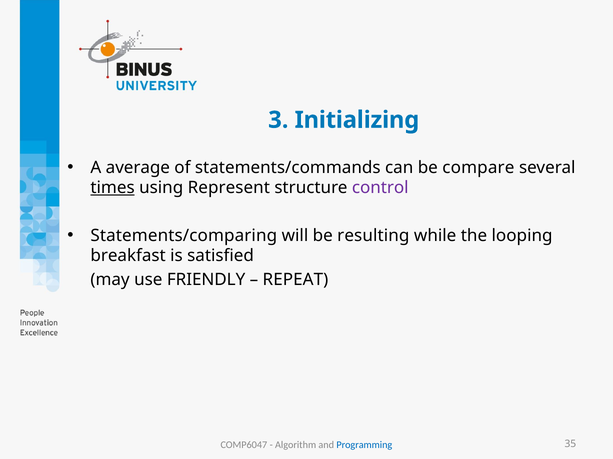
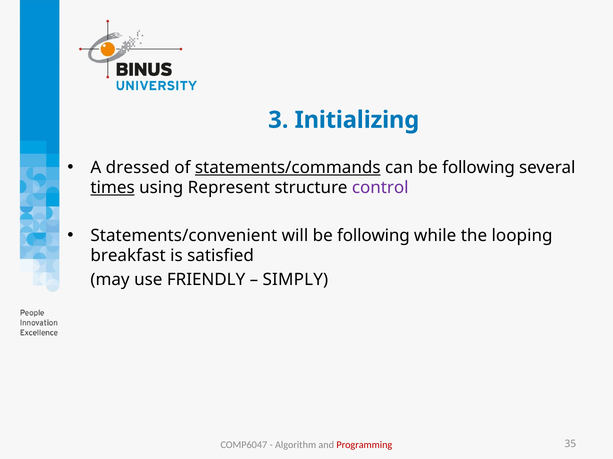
average: average -> dressed (138, 168)
statements/commands underline: none -> present (288, 168)
can be compare: compare -> following (479, 168)
Statements/comparing: Statements/comparing -> Statements/convenient (184, 236)
will be resulting: resulting -> following (373, 236)
REPEAT: REPEAT -> SIMPLY (295, 280)
Programming colour: blue -> red (364, 446)
